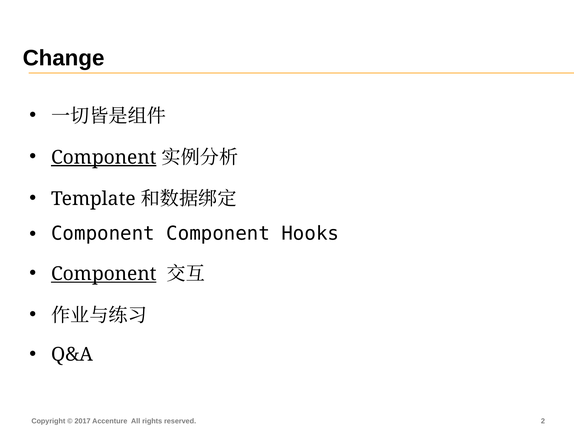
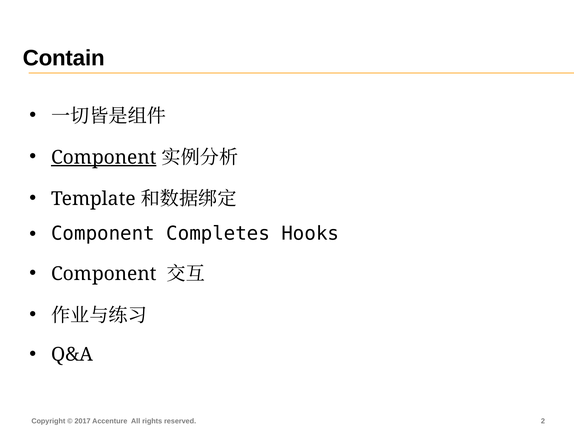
Change: Change -> Contain (64, 58)
Component Component: Component -> Completes (218, 233)
Component underline: present -> none (104, 274)
